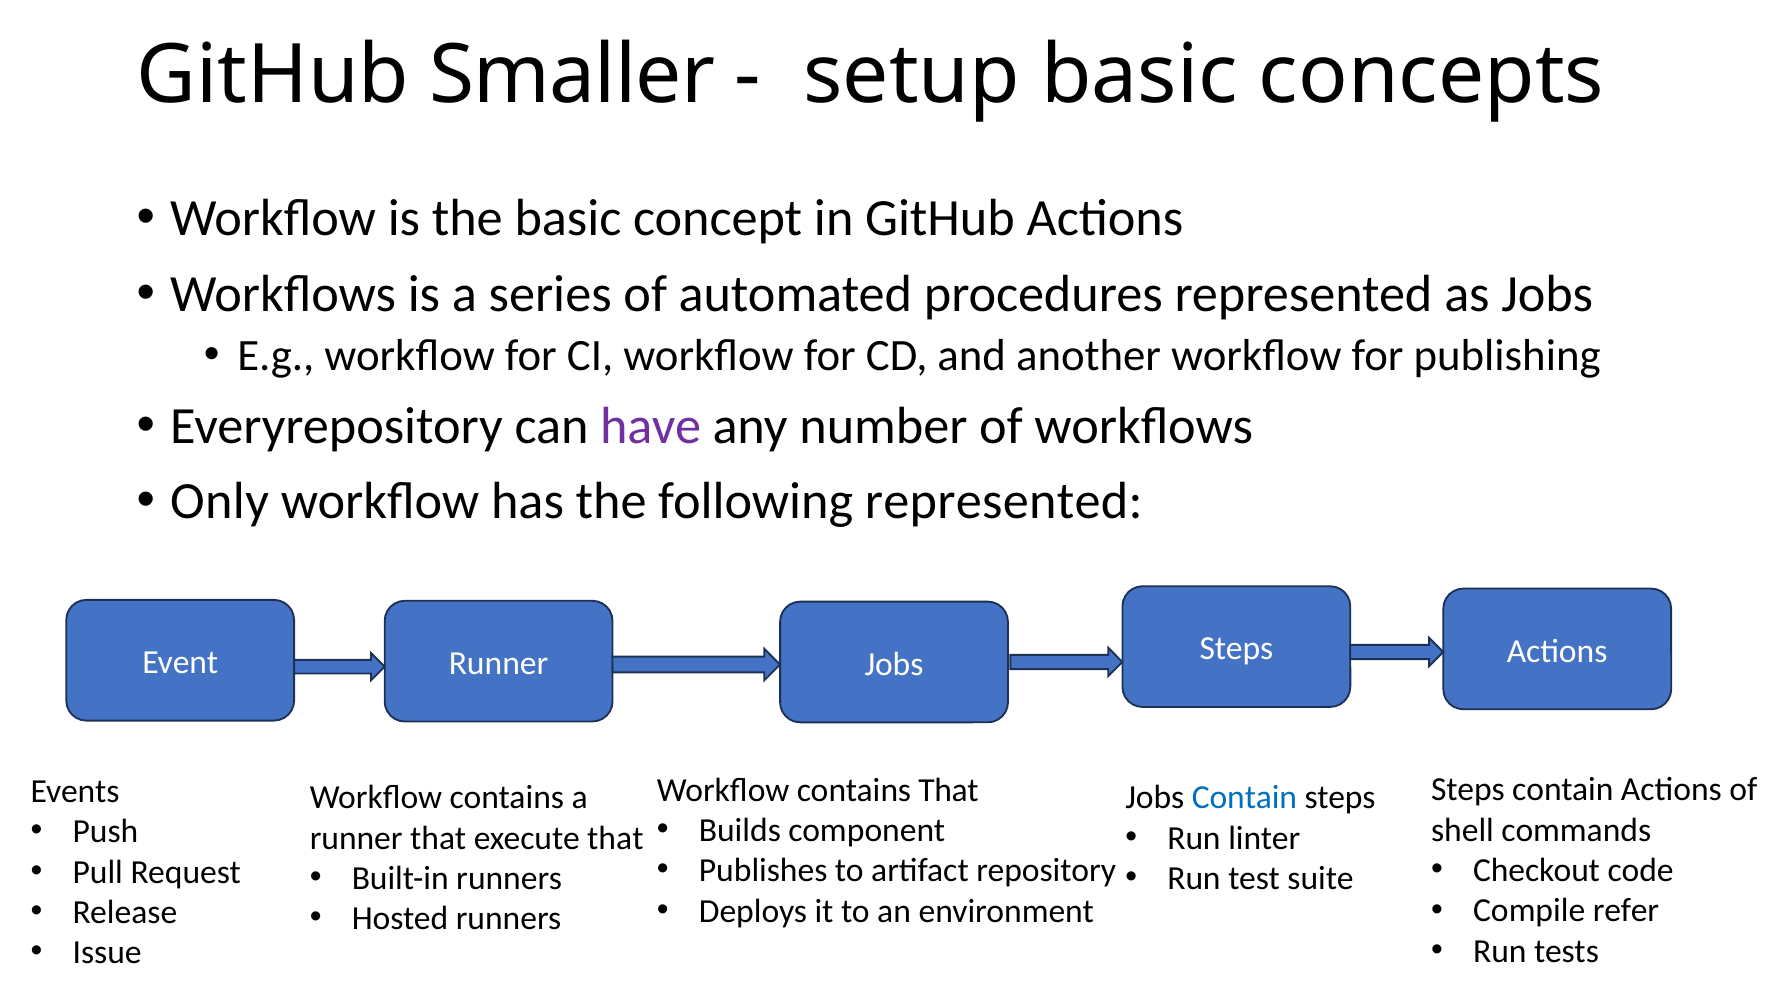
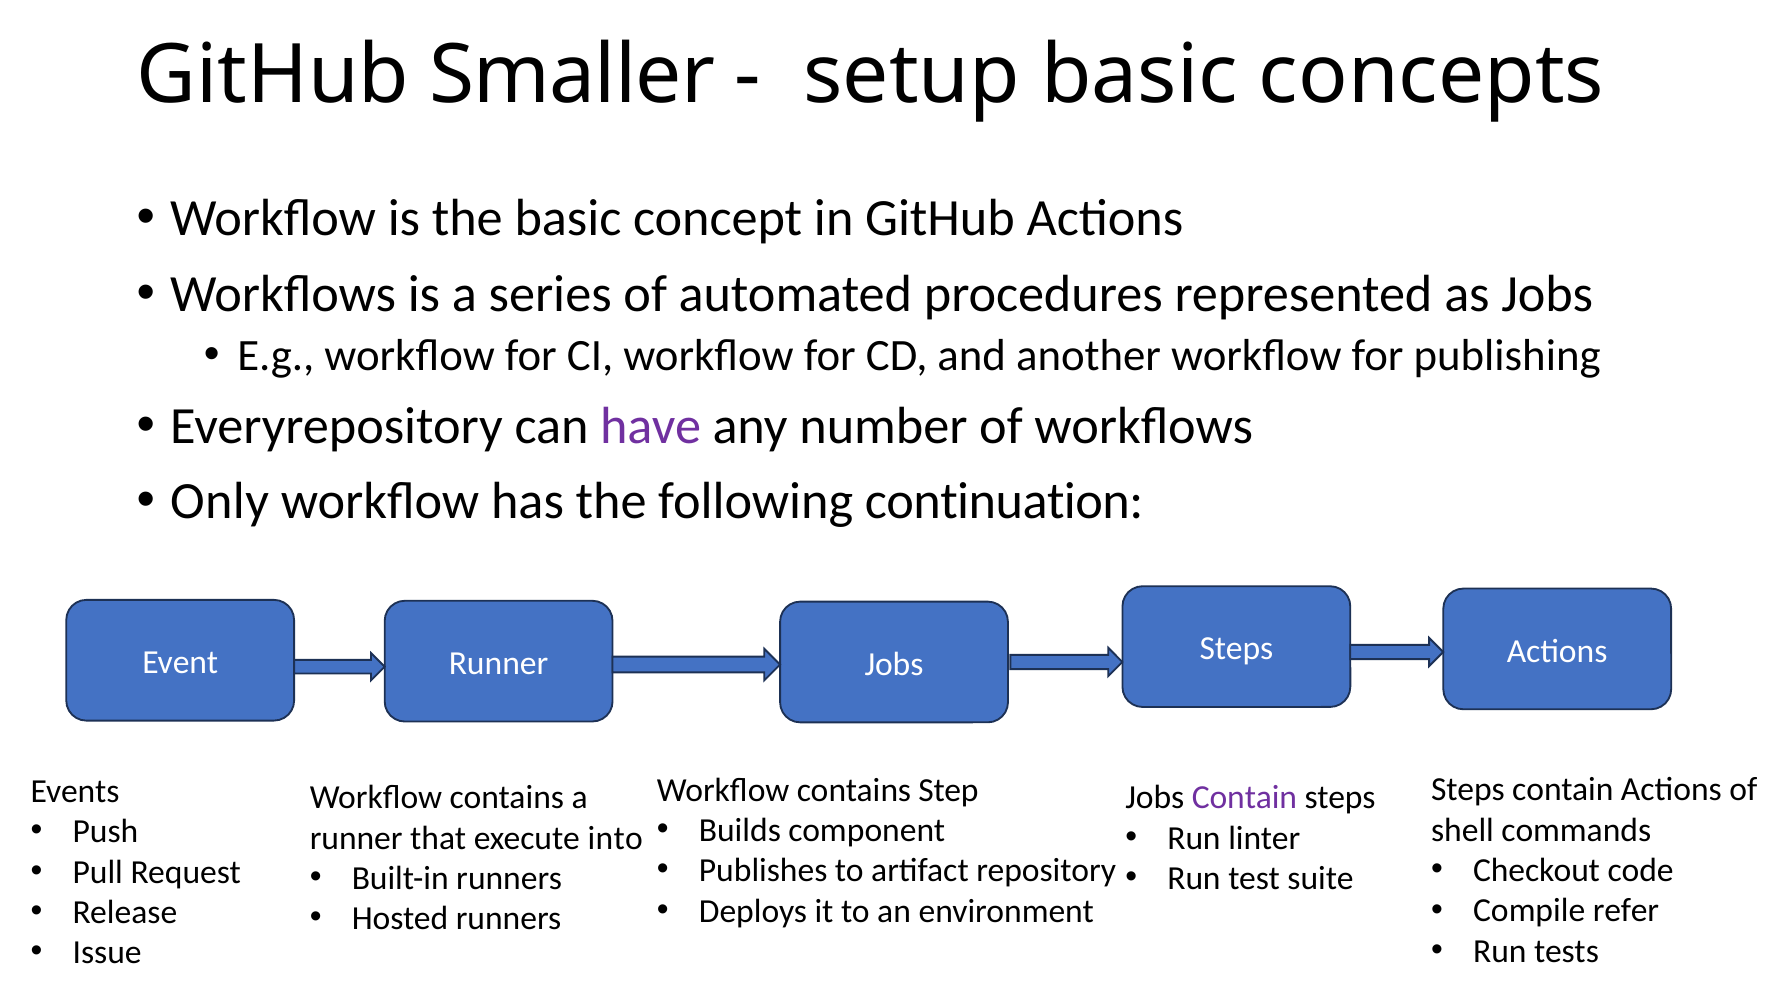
following represented: represented -> continuation (1004, 502)
contains That: That -> Step (948, 790)
Contain colour: blue -> purple (1244, 798)
execute that: that -> into (615, 838)
